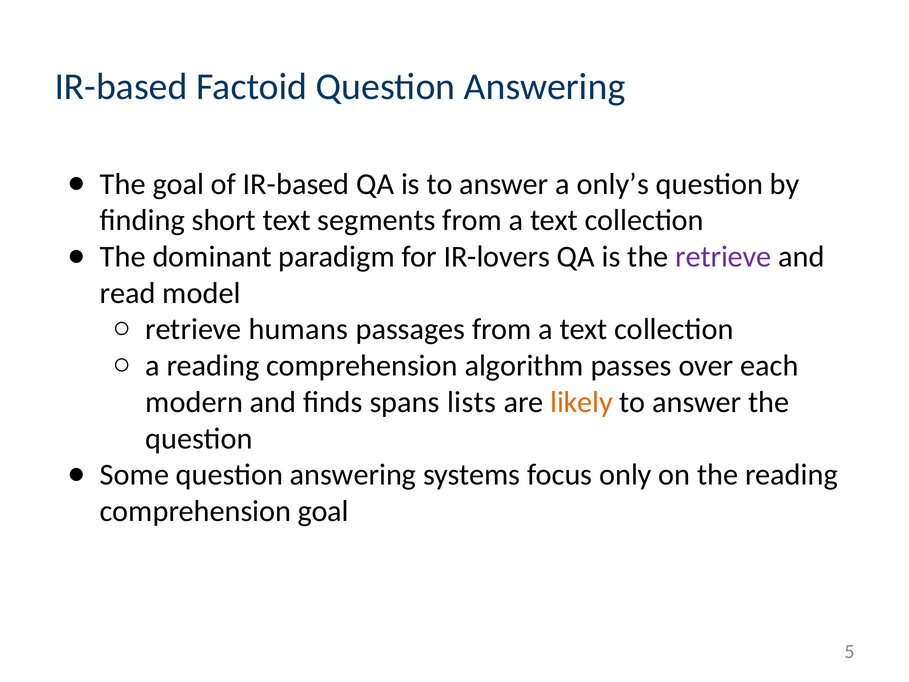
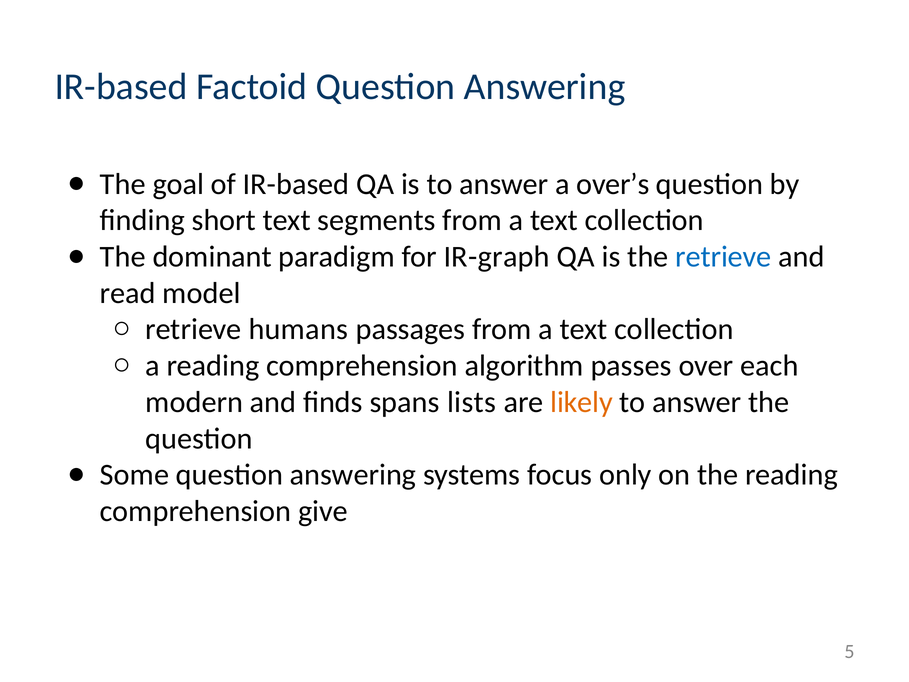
only’s: only’s -> over’s (613, 184)
IR-lovers: IR-lovers -> IR-graph (497, 257)
retrieve colour: purple -> blue (723, 257)
comprehension goal: goal -> give (323, 511)
